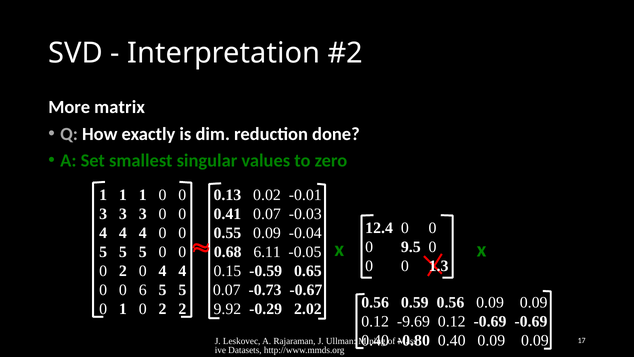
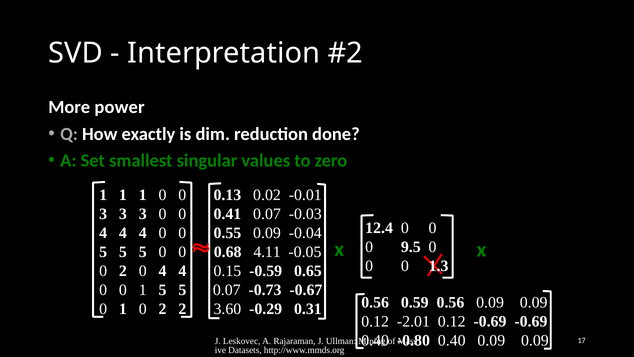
matrix: matrix -> power (120, 107)
6.11: 6.11 -> 4.11 (267, 252)
0 0 6: 6 -> 1 (143, 290)
9.92: 9.92 -> 3.60 (227, 309)
2.02: 2.02 -> 0.31 (308, 309)
-9.69: -9.69 -> -2.01 (413, 321)
